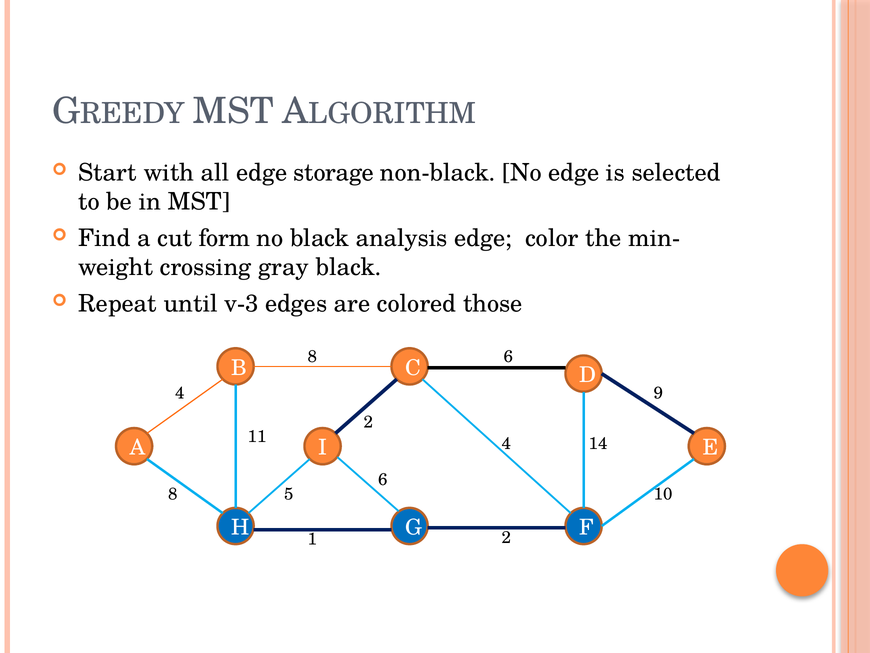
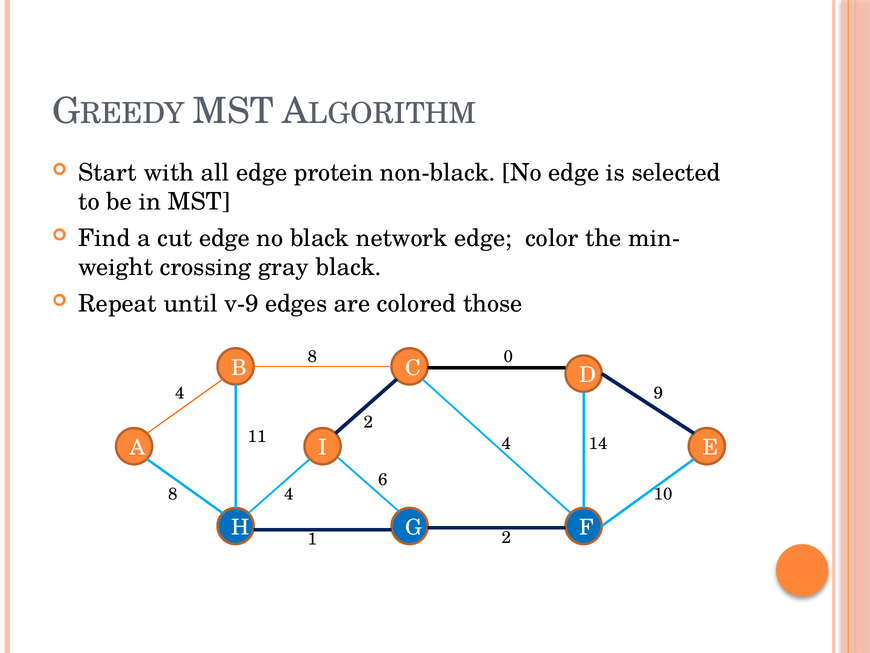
storage: storage -> protein (334, 173)
cut form: form -> edge (224, 238)
analysis: analysis -> network (402, 238)
v-3: v-3 -> v-9 (242, 303)
8 6: 6 -> 0 (508, 356)
8 5: 5 -> 4 (289, 494)
